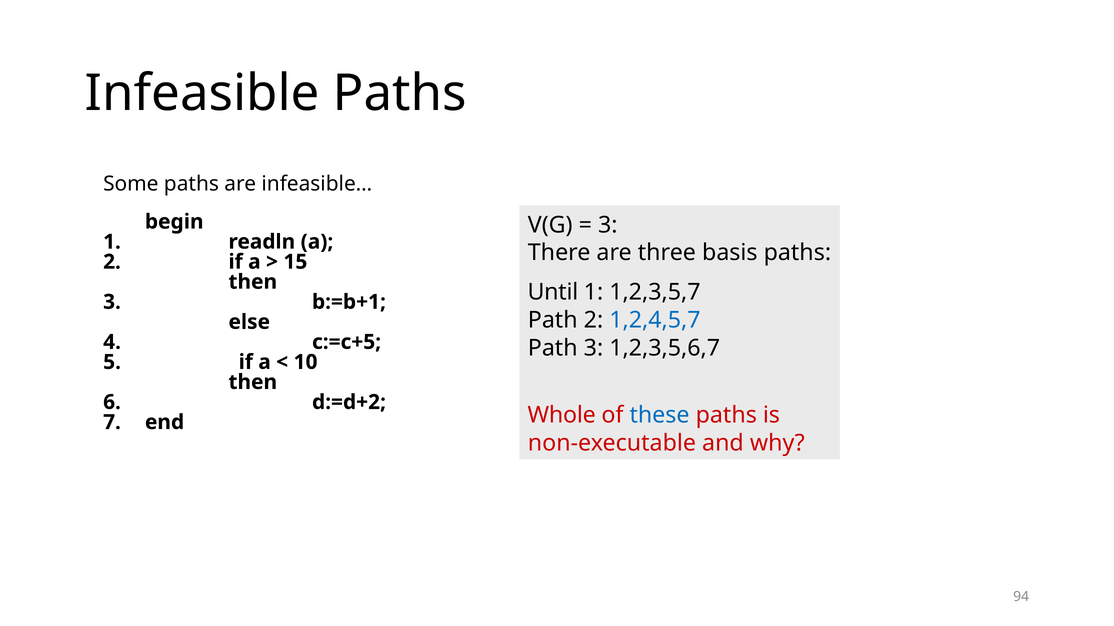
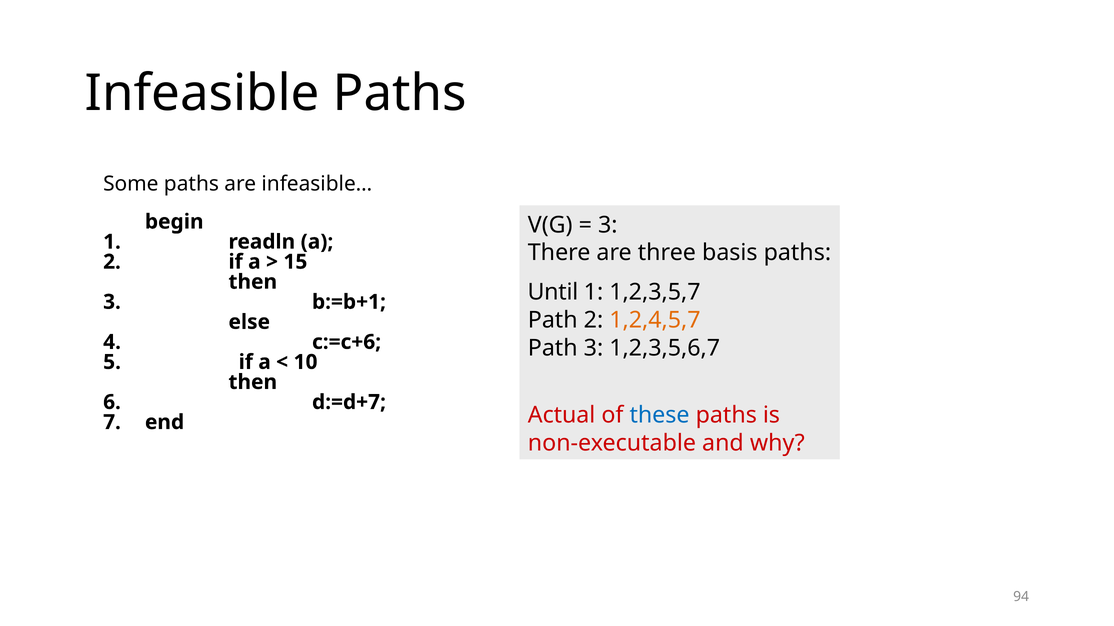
1,2,4,5,7 colour: blue -> orange (655, 320)
c:=c+5: c:=c+5 -> c:=c+6 (347, 342)
d:=d+2: d:=d+2 -> d:=d+7 (349, 403)
Whole: Whole -> Actual (562, 416)
